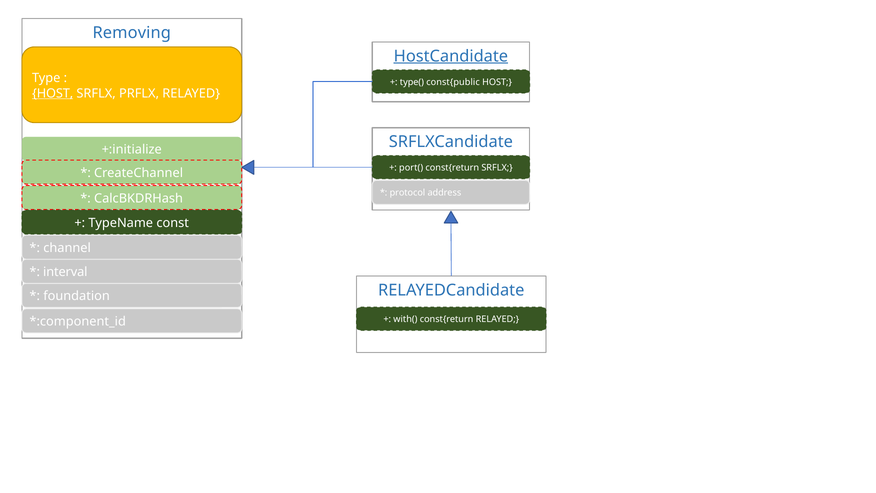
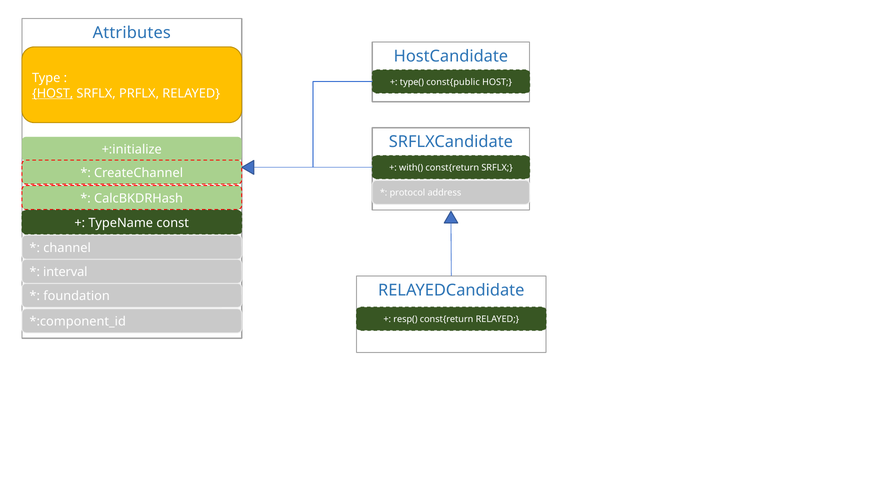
Removing: Removing -> Attributes (132, 33)
HostCandidate underline: present -> none (451, 56)
port(: port( -> with( (411, 168)
with(: with( -> resp( (405, 319)
